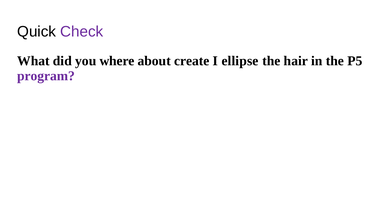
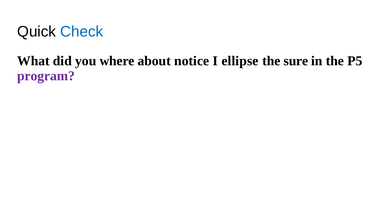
Check colour: purple -> blue (82, 32)
create: create -> notice (192, 61)
hair: hair -> sure (296, 61)
